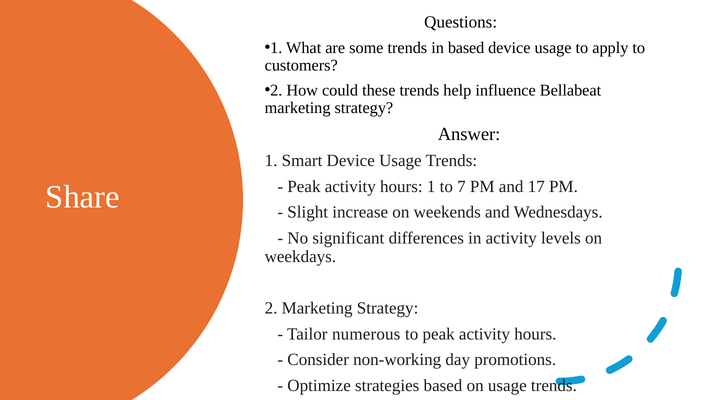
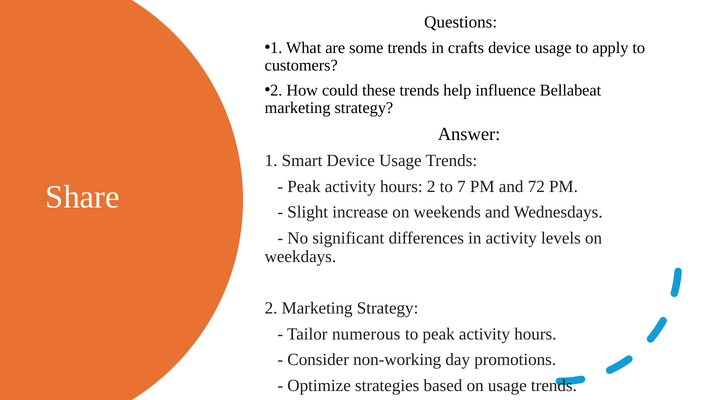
in based: based -> crafts (466, 48)
hours 1: 1 -> 2 (431, 187)
17: 17 -> 72 (536, 187)
